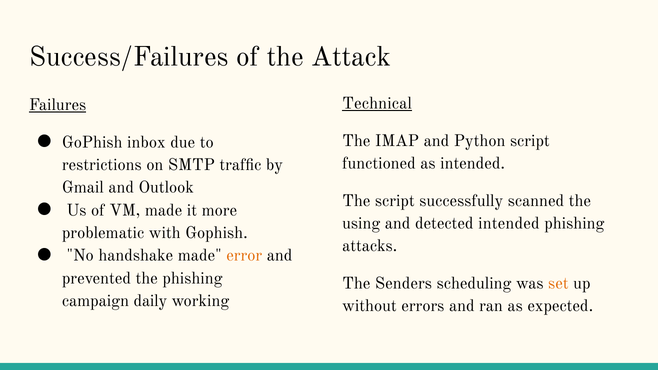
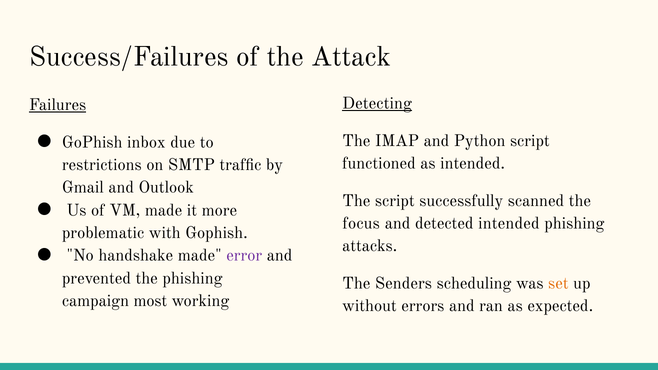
Technical: Technical -> Detecting (377, 103)
using: using -> focus (361, 223)
error colour: orange -> purple (244, 256)
daily: daily -> most (150, 301)
